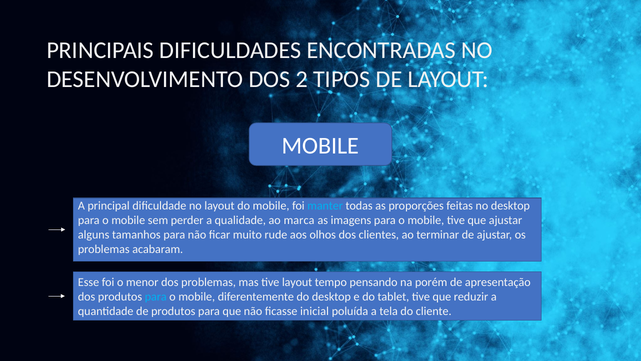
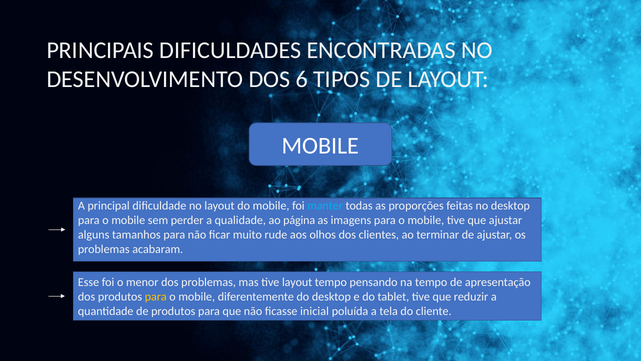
2: 2 -> 6 (302, 79)
marca: marca -> página (299, 220)
na porém: porém -> tempo (431, 282)
para colour: light blue -> yellow (156, 296)
